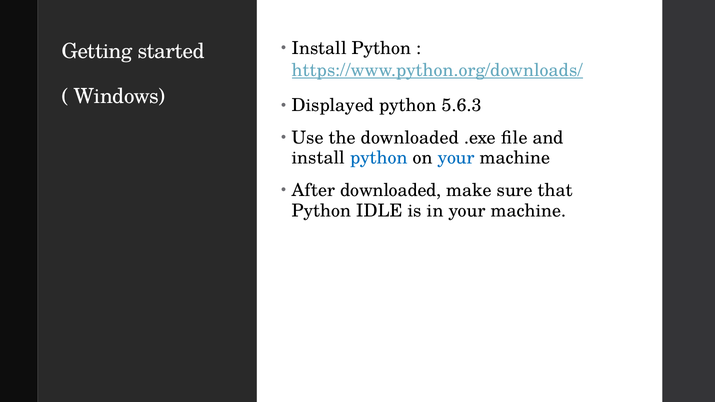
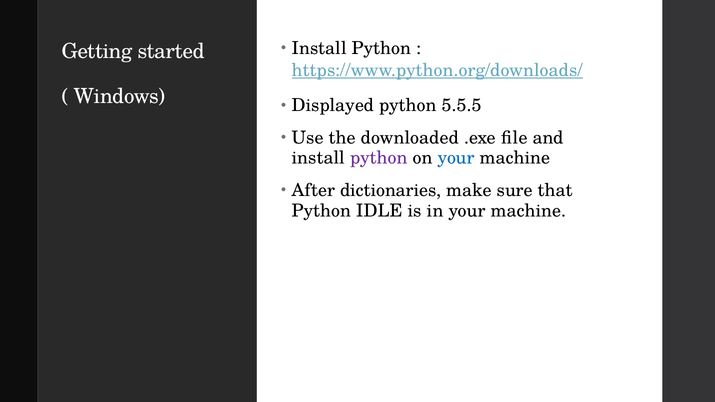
5.6.3: 5.6.3 -> 5.5.5 (462, 105)
python colour: blue -> purple (379, 158)
After downloaded: downloaded -> dictionaries (391, 190)
